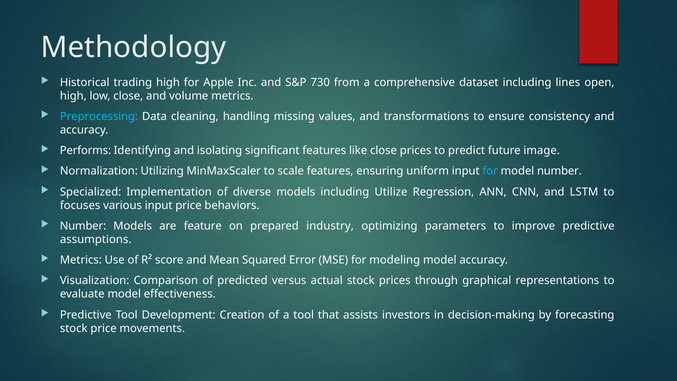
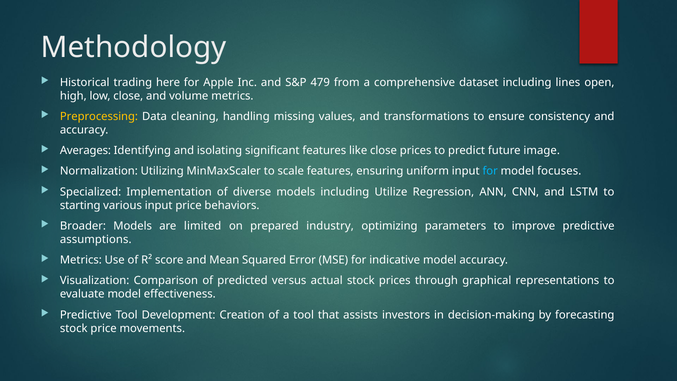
trading high: high -> here (168, 82)
730: 730 -> 479 (320, 82)
Preprocessing colour: light blue -> yellow (99, 116)
Performs: Performs -> Averages (85, 151)
model number: number -> focuses (559, 171)
focuses: focuses -> starting (80, 205)
Number: Number -> Broader (83, 226)
feature: feature -> limited (203, 226)
modeling: modeling -> indicative (395, 260)
